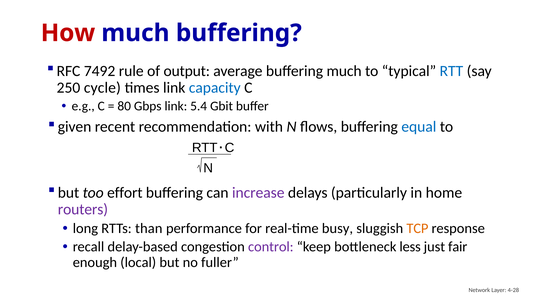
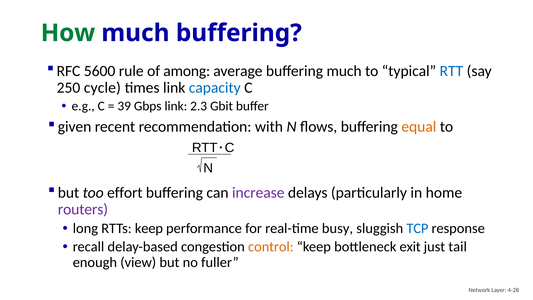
How colour: red -> green (68, 33)
7492: 7492 -> 5600 (100, 71)
output: output -> among (187, 71)
80: 80 -> 39 (124, 106)
5.4: 5.4 -> 2.3 (199, 106)
equal colour: blue -> orange (419, 127)
RTTs than: than -> keep (149, 228)
TCP colour: orange -> blue (417, 228)
control colour: purple -> orange (271, 247)
less: less -> exit (410, 247)
fair: fair -> tail (458, 247)
local: local -> view (138, 262)
